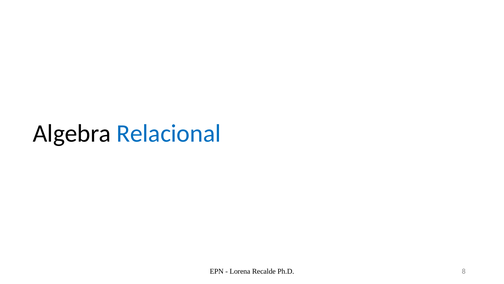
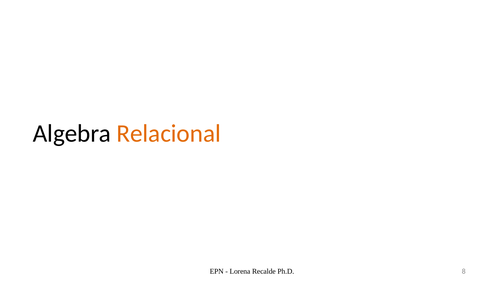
Relacional colour: blue -> orange (169, 133)
